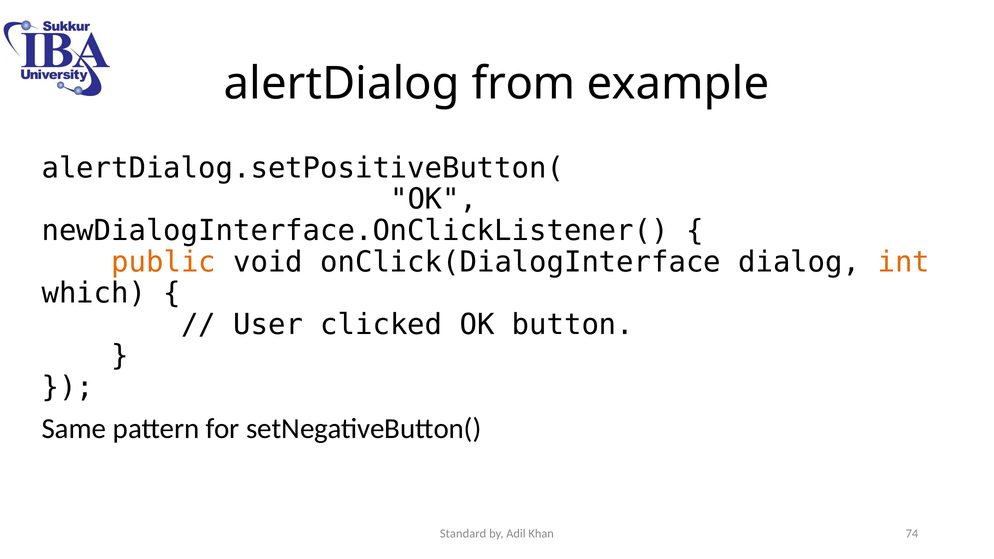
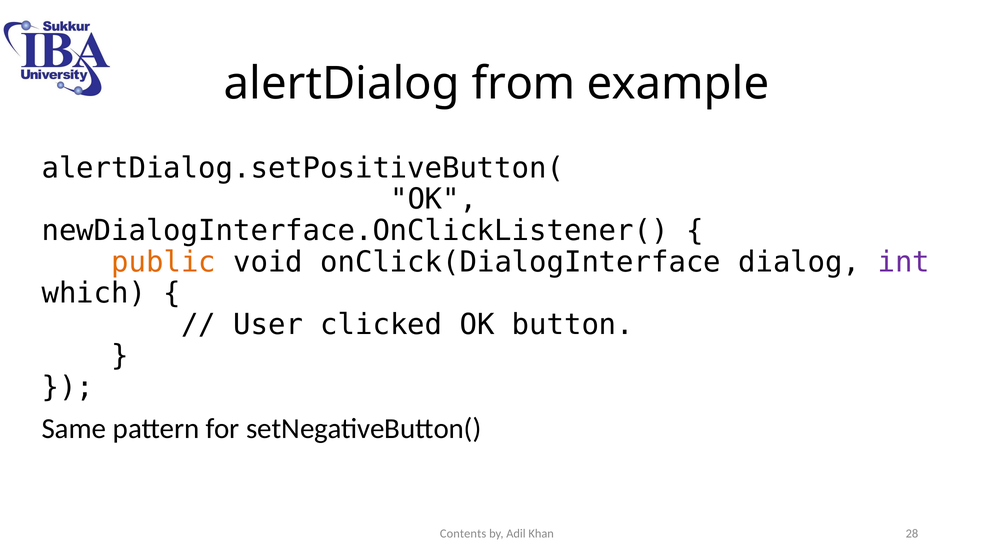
int colour: orange -> purple (904, 262)
Standard: Standard -> Contents (463, 534)
74: 74 -> 28 (912, 534)
